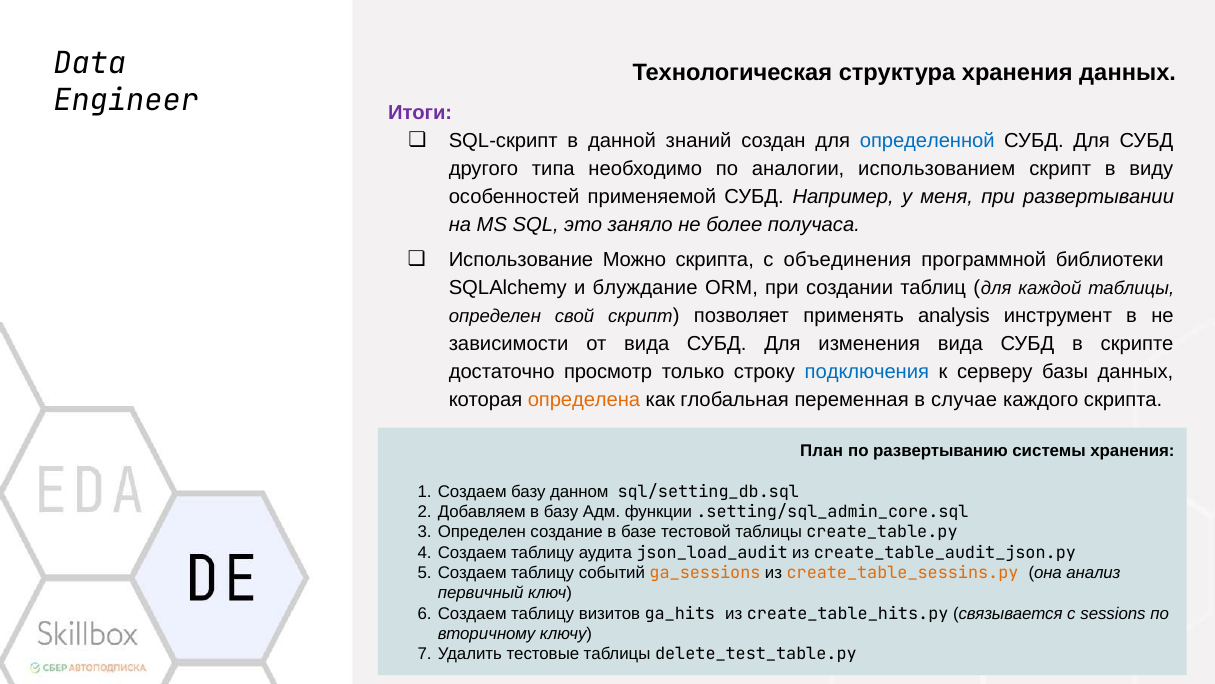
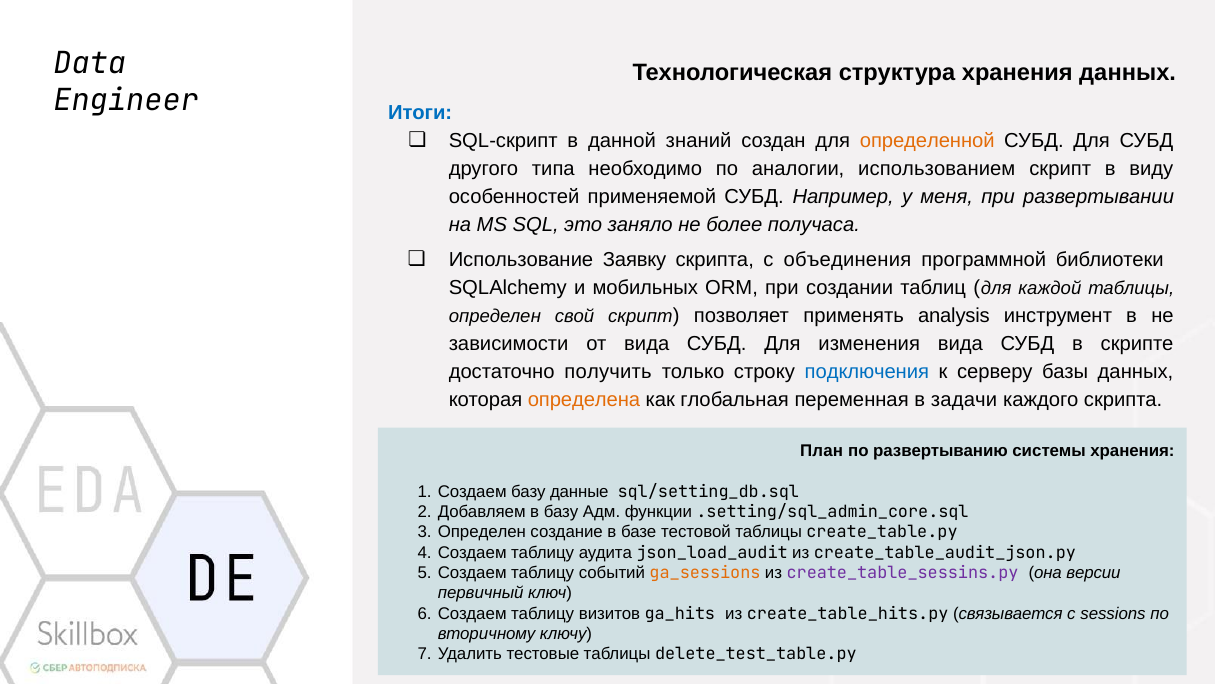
Итоги colour: purple -> blue (420, 113)
определенной colour: blue -> orange (927, 141)
Можно: Можно -> Заявку (635, 259)
блуждание: блуждание -> мобильных (645, 287)
просмотр: просмотр -> получить (608, 371)
случае: случае -> задачи (964, 399)
данном: данном -> данные (579, 491)
create_table_sessins.py colour: orange -> purple (903, 572)
анализ: анализ -> версии (1093, 572)
